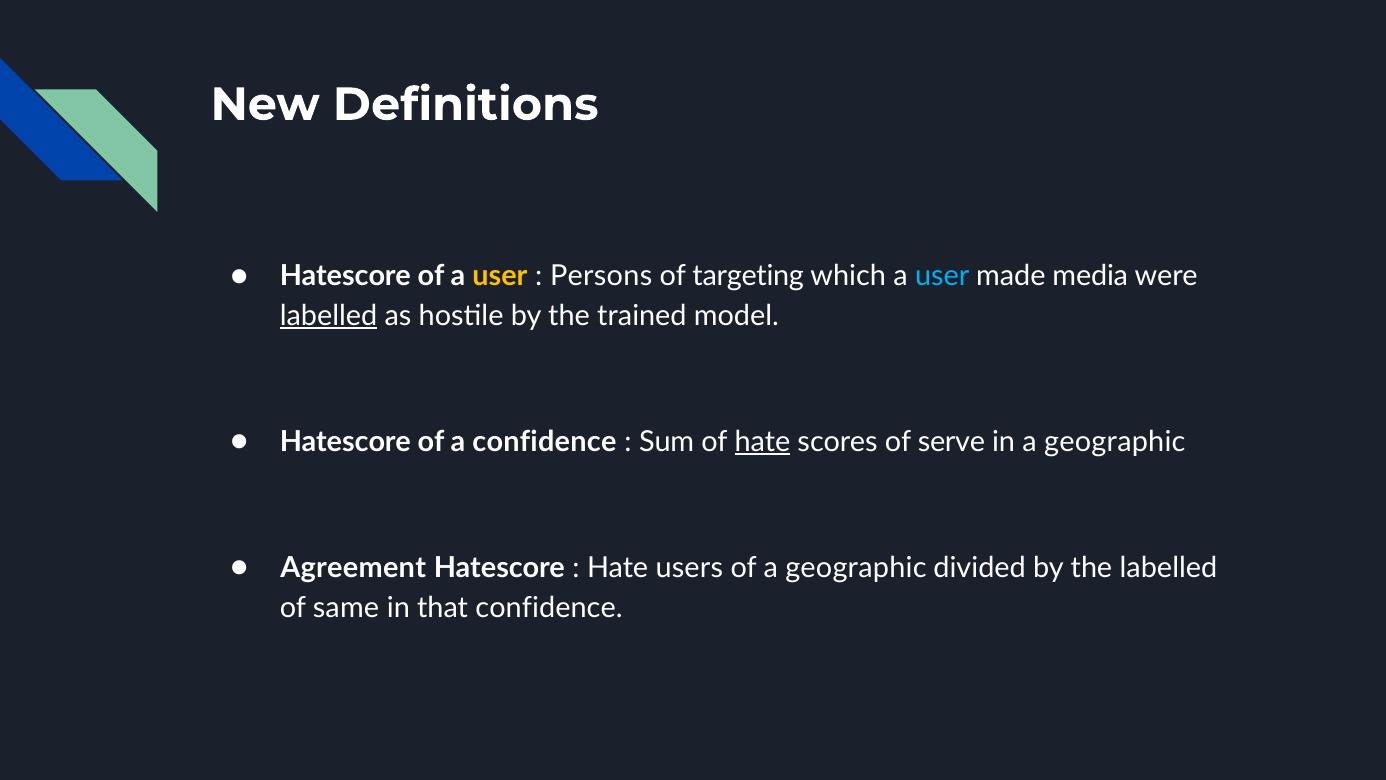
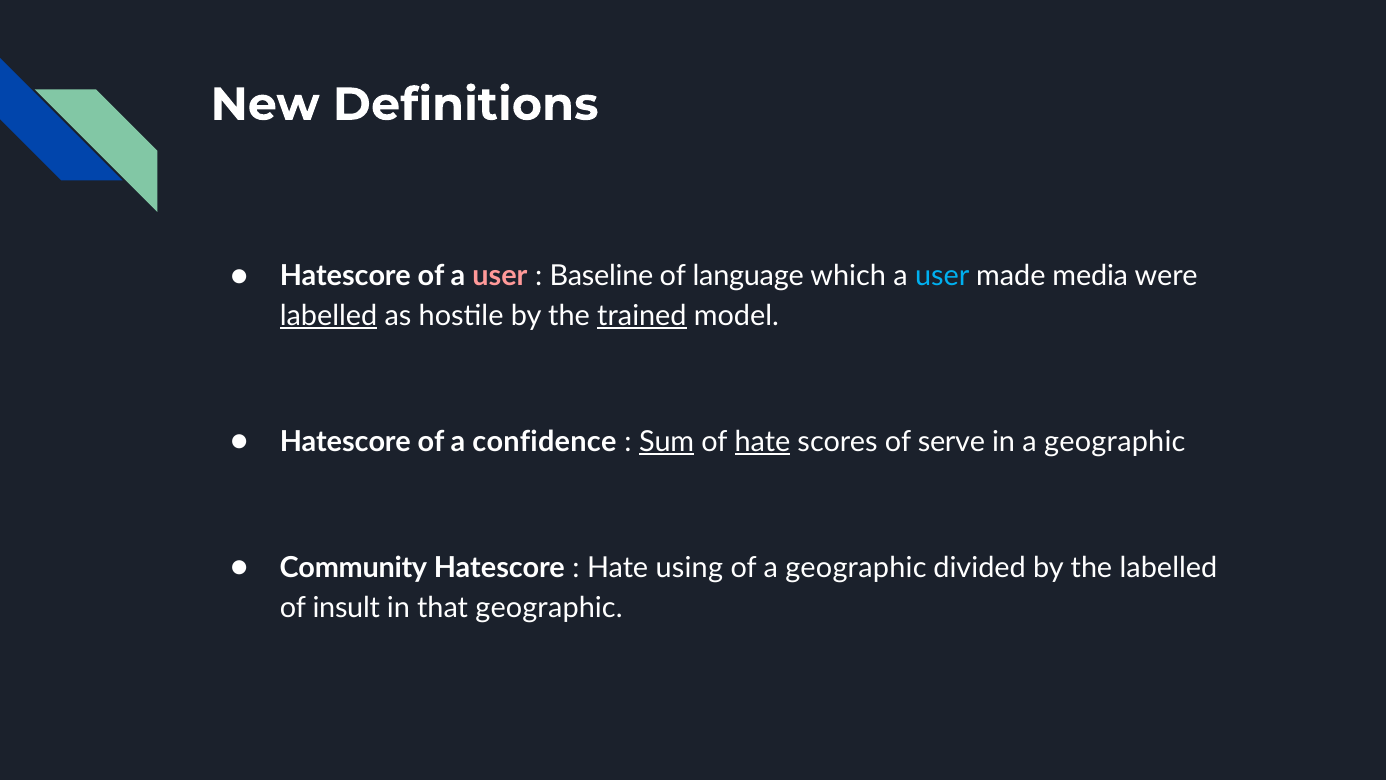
user colour: yellow -> pink (500, 276)
Persons: Persons -> Baseline (601, 276)
targeting: targeting -> language (748, 276)
trained underline: none -> present (642, 316)
Sum underline: none -> present (667, 442)
Agreement: Agreement -> Community (353, 567)
users: users -> using (689, 567)
same: same -> insult (346, 607)
that confidence: confidence -> geographic (549, 607)
